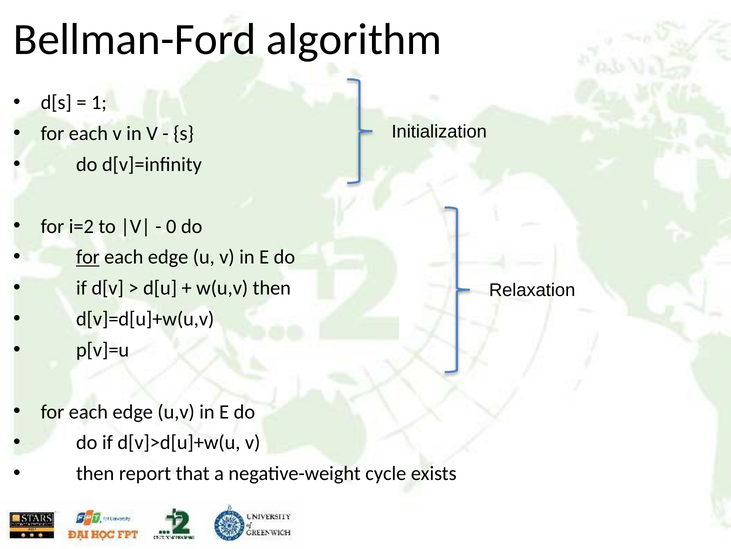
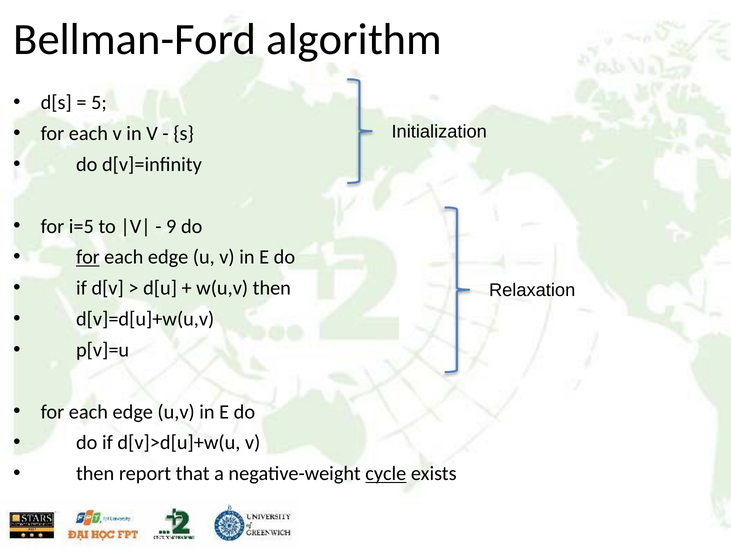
1: 1 -> 5 (99, 102)
i=2: i=2 -> i=5 (81, 226)
0: 0 -> 9 (171, 226)
cycle underline: none -> present (386, 473)
